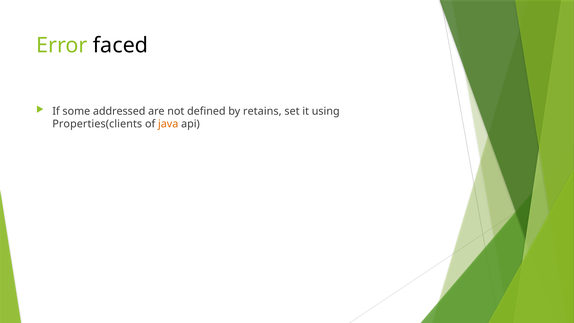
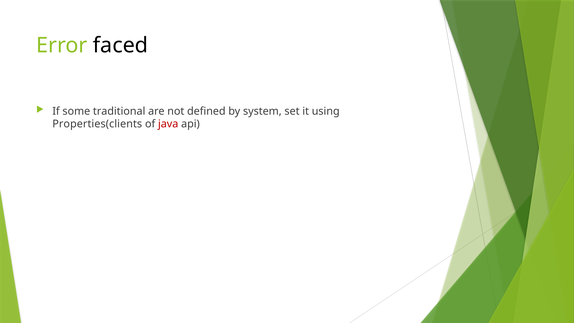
addressed: addressed -> traditional (119, 111)
retains: retains -> system (262, 111)
java colour: orange -> red (168, 124)
